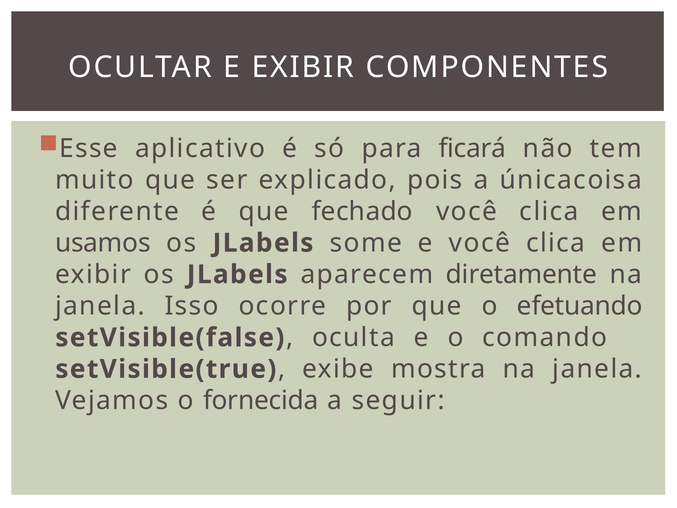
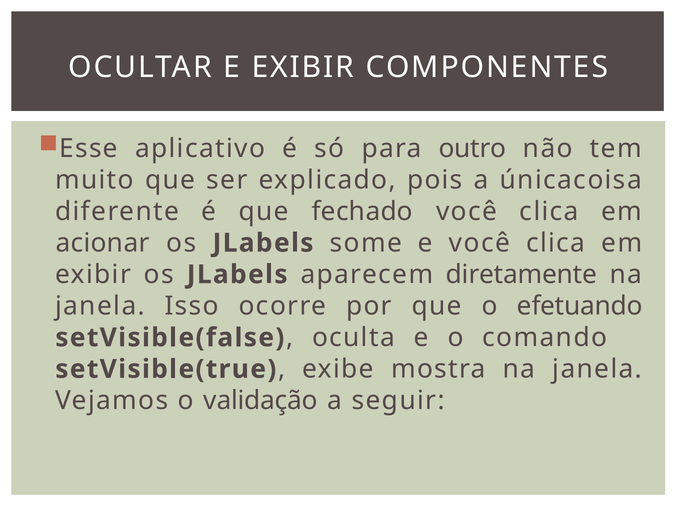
ficará: ficará -> outro (472, 148)
usamos: usamos -> acionar (103, 243)
fornecida: fornecida -> validação (261, 400)
